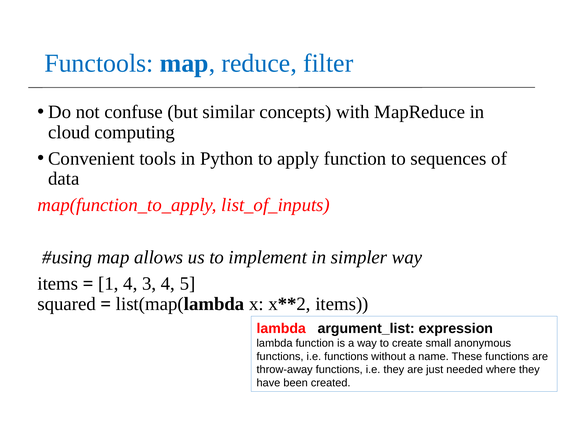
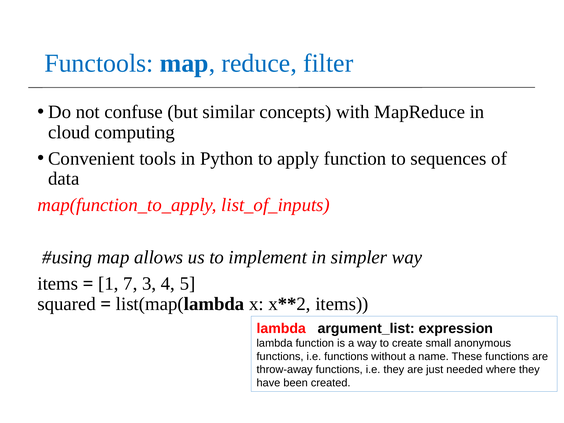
1 4: 4 -> 7 (130, 283)
